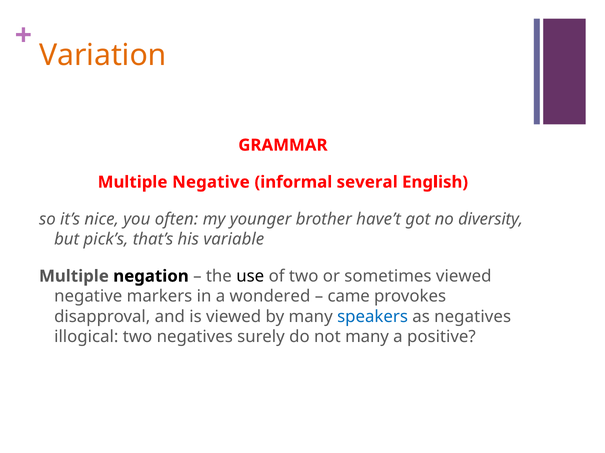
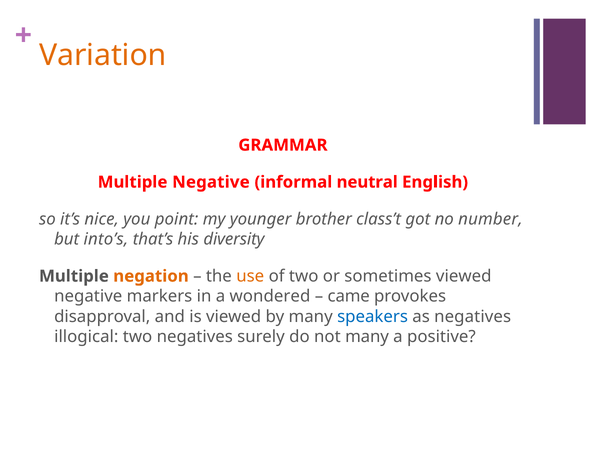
several: several -> neutral (367, 182)
often: often -> point (177, 219)
have’t: have’t -> class’t (379, 219)
diversity: diversity -> number (490, 219)
pick’s: pick’s -> into’s (106, 240)
variable: variable -> diversity (234, 240)
negation colour: black -> orange (151, 277)
use colour: black -> orange (250, 277)
